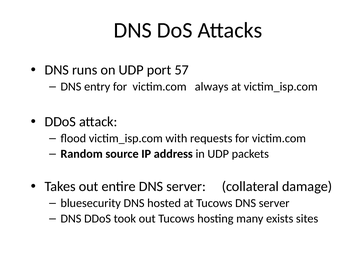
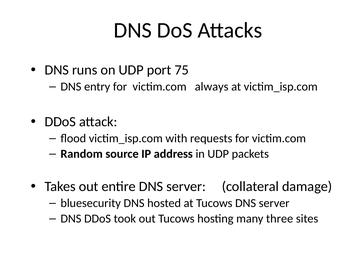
57: 57 -> 75 (182, 70)
exists: exists -> three (280, 219)
